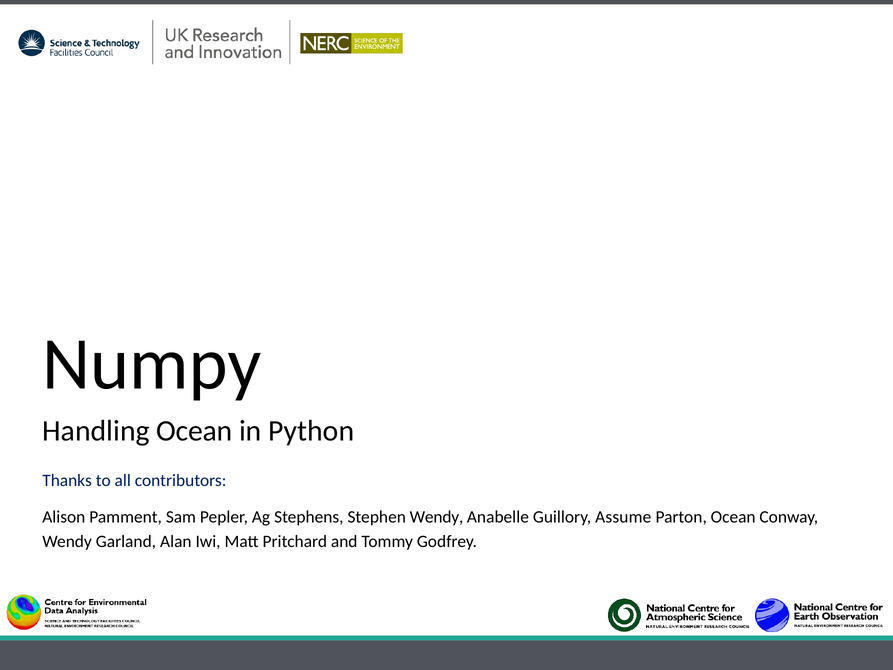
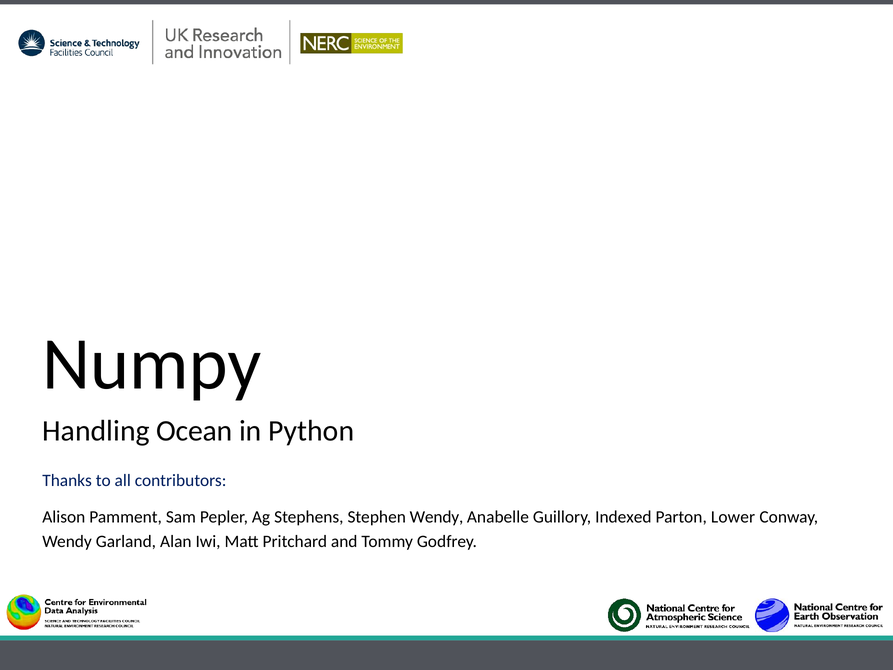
Assume: Assume -> Indexed (623, 517)
Parton Ocean: Ocean -> Lower (733, 517)
